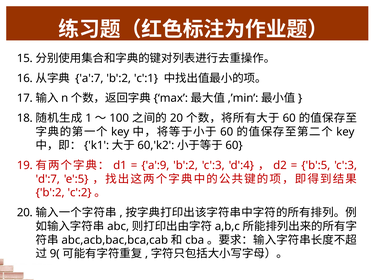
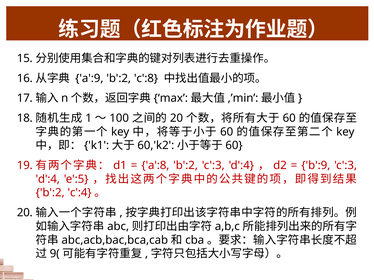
a':7: a':7 -> a':9 (89, 78)
c':1: c':1 -> c':8 (146, 78)
a':9: a':9 -> a':8 (155, 166)
b':5: b':5 -> b':9 (316, 166)
d':7: d':7 -> d':4 (48, 179)
c':2: c':2 -> c':4 (80, 193)
